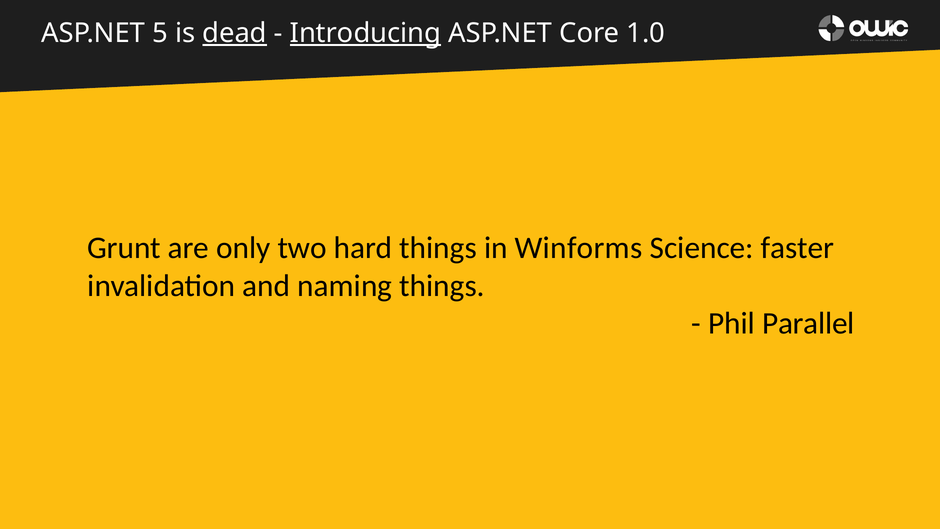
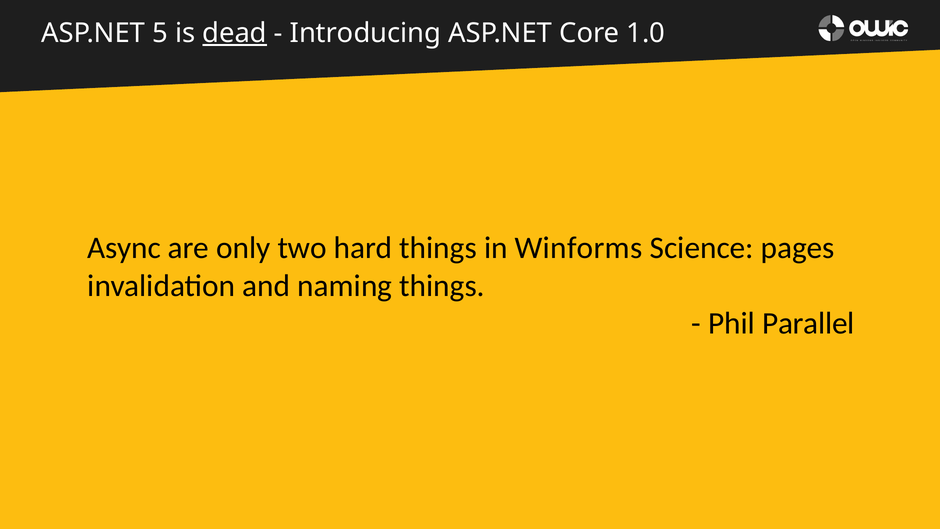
Introducing underline: present -> none (365, 33)
Grunt: Grunt -> Async (124, 248)
faster: faster -> pages (798, 248)
